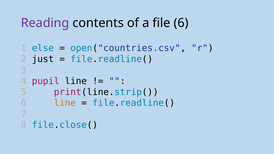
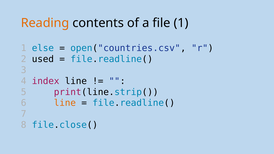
Reading colour: purple -> orange (45, 23)
file 6: 6 -> 1 (181, 23)
just: just -> used (43, 59)
pupil: pupil -> index (46, 81)
